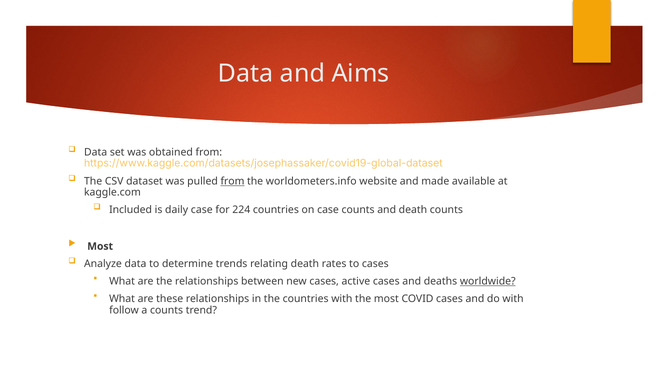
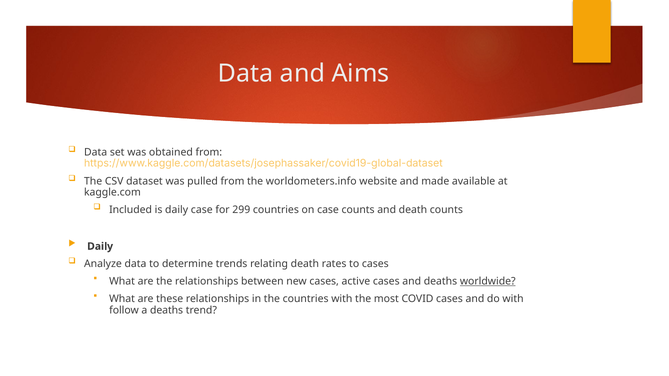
from underline: present -> none (232, 181)
224: 224 -> 299 (241, 210)
Most: Most -> Daily (100, 247)
a counts: counts -> deaths (167, 310)
